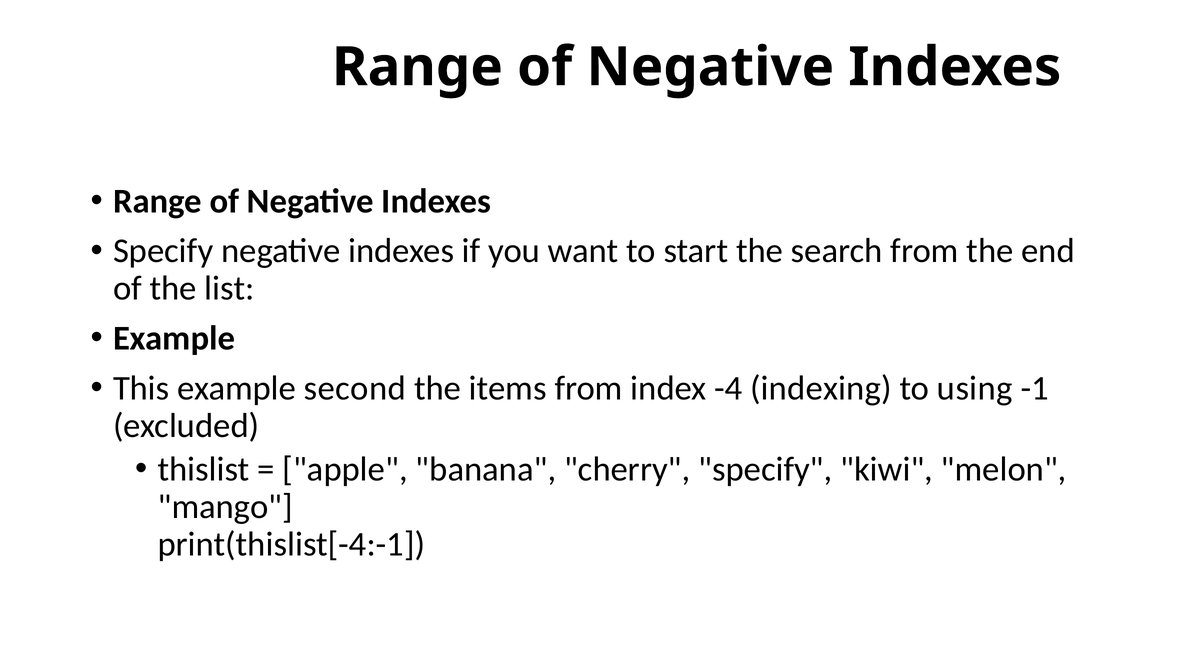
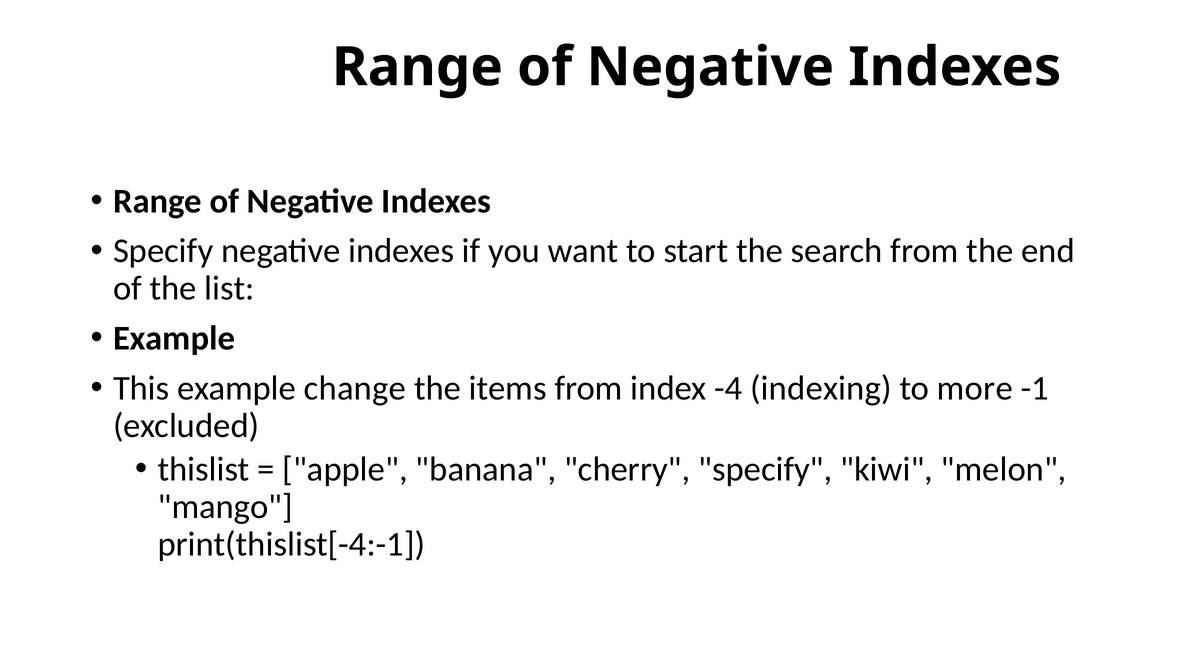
second: second -> change (355, 388)
using: using -> more (975, 388)
